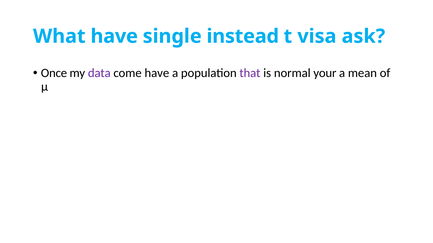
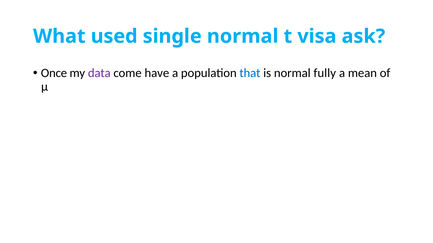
What have: have -> used (114, 36)
single instead: instead -> normal (243, 36)
that colour: purple -> blue (250, 73)
your: your -> fully (325, 73)
